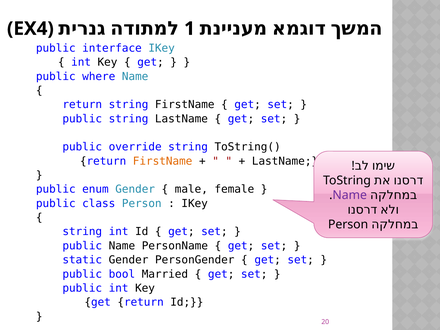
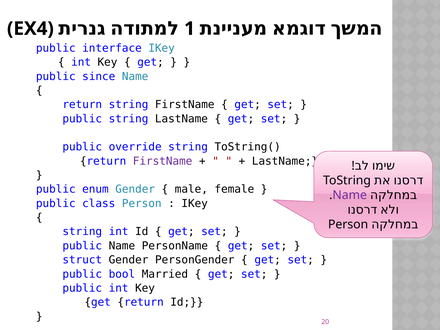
where: where -> since (99, 76)
FirstName colour: orange -> purple (163, 161)
static: static -> struct (82, 260)
